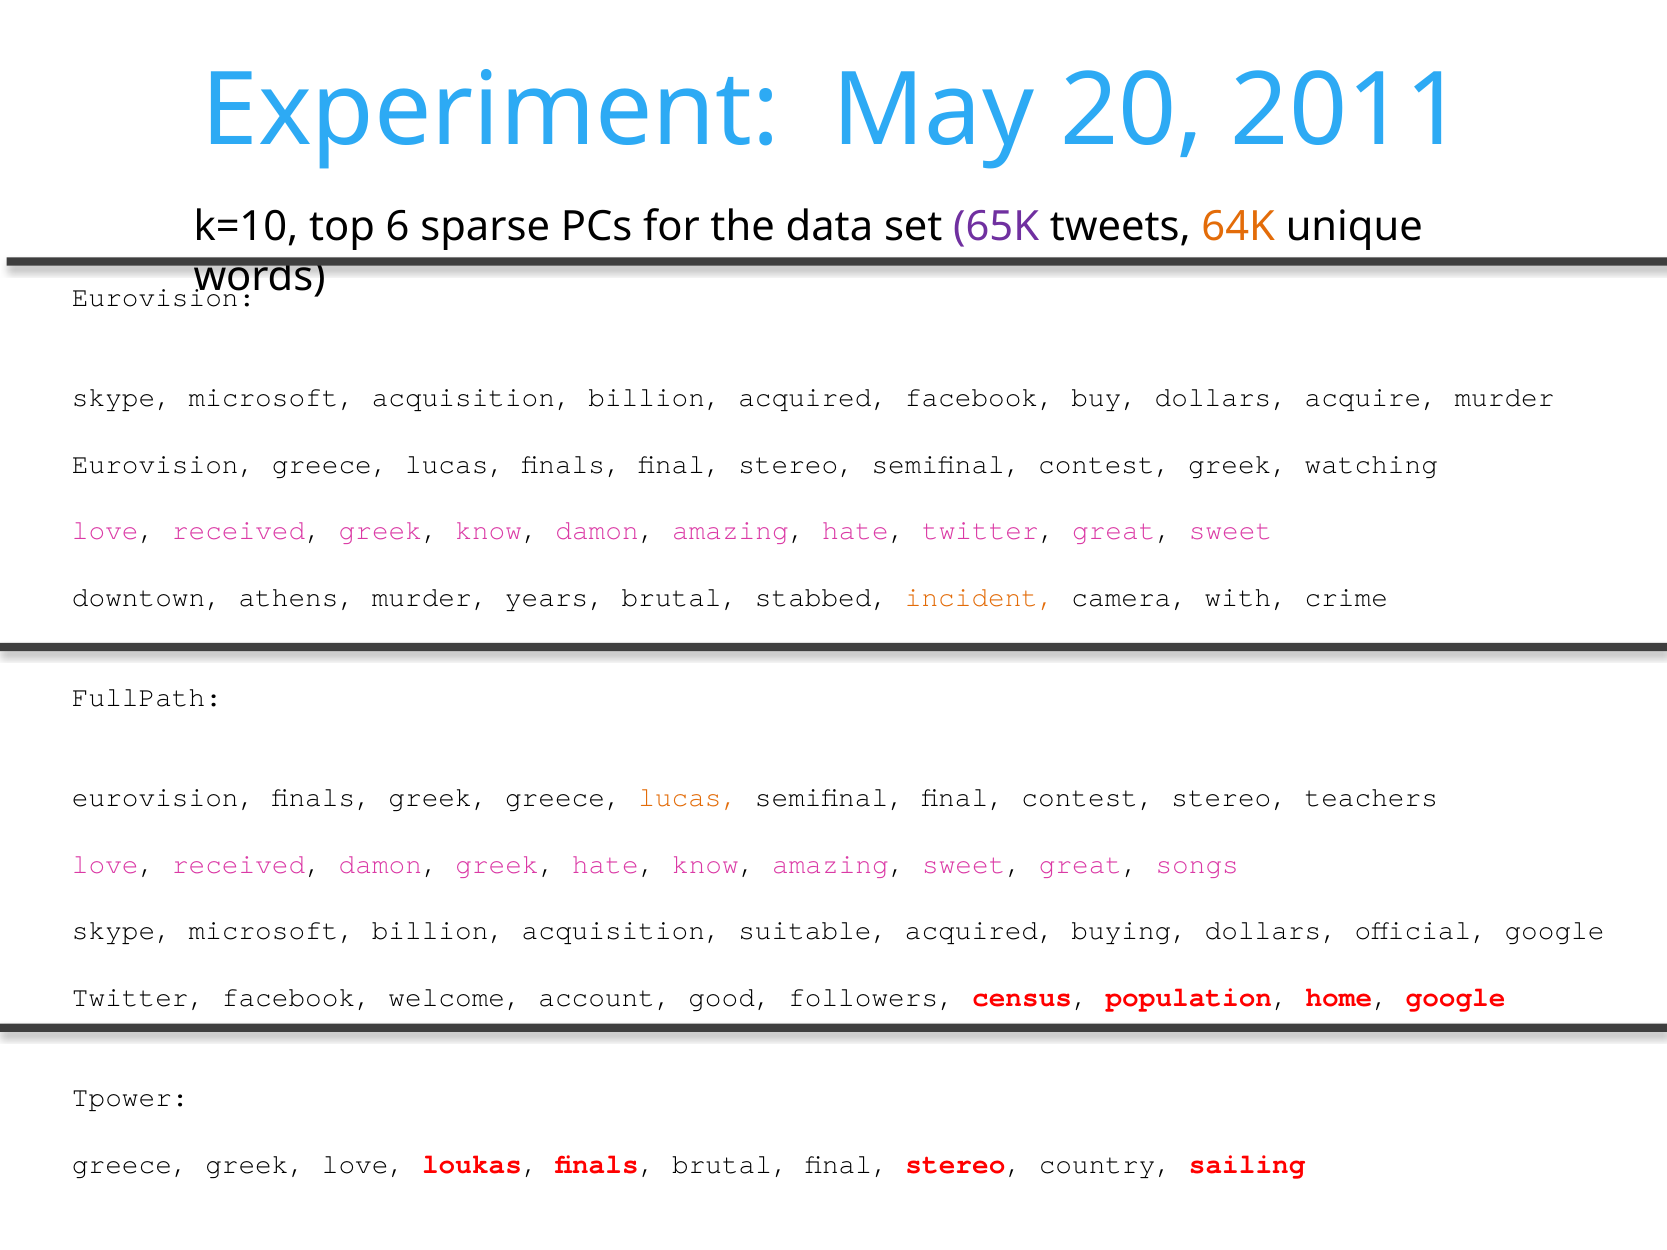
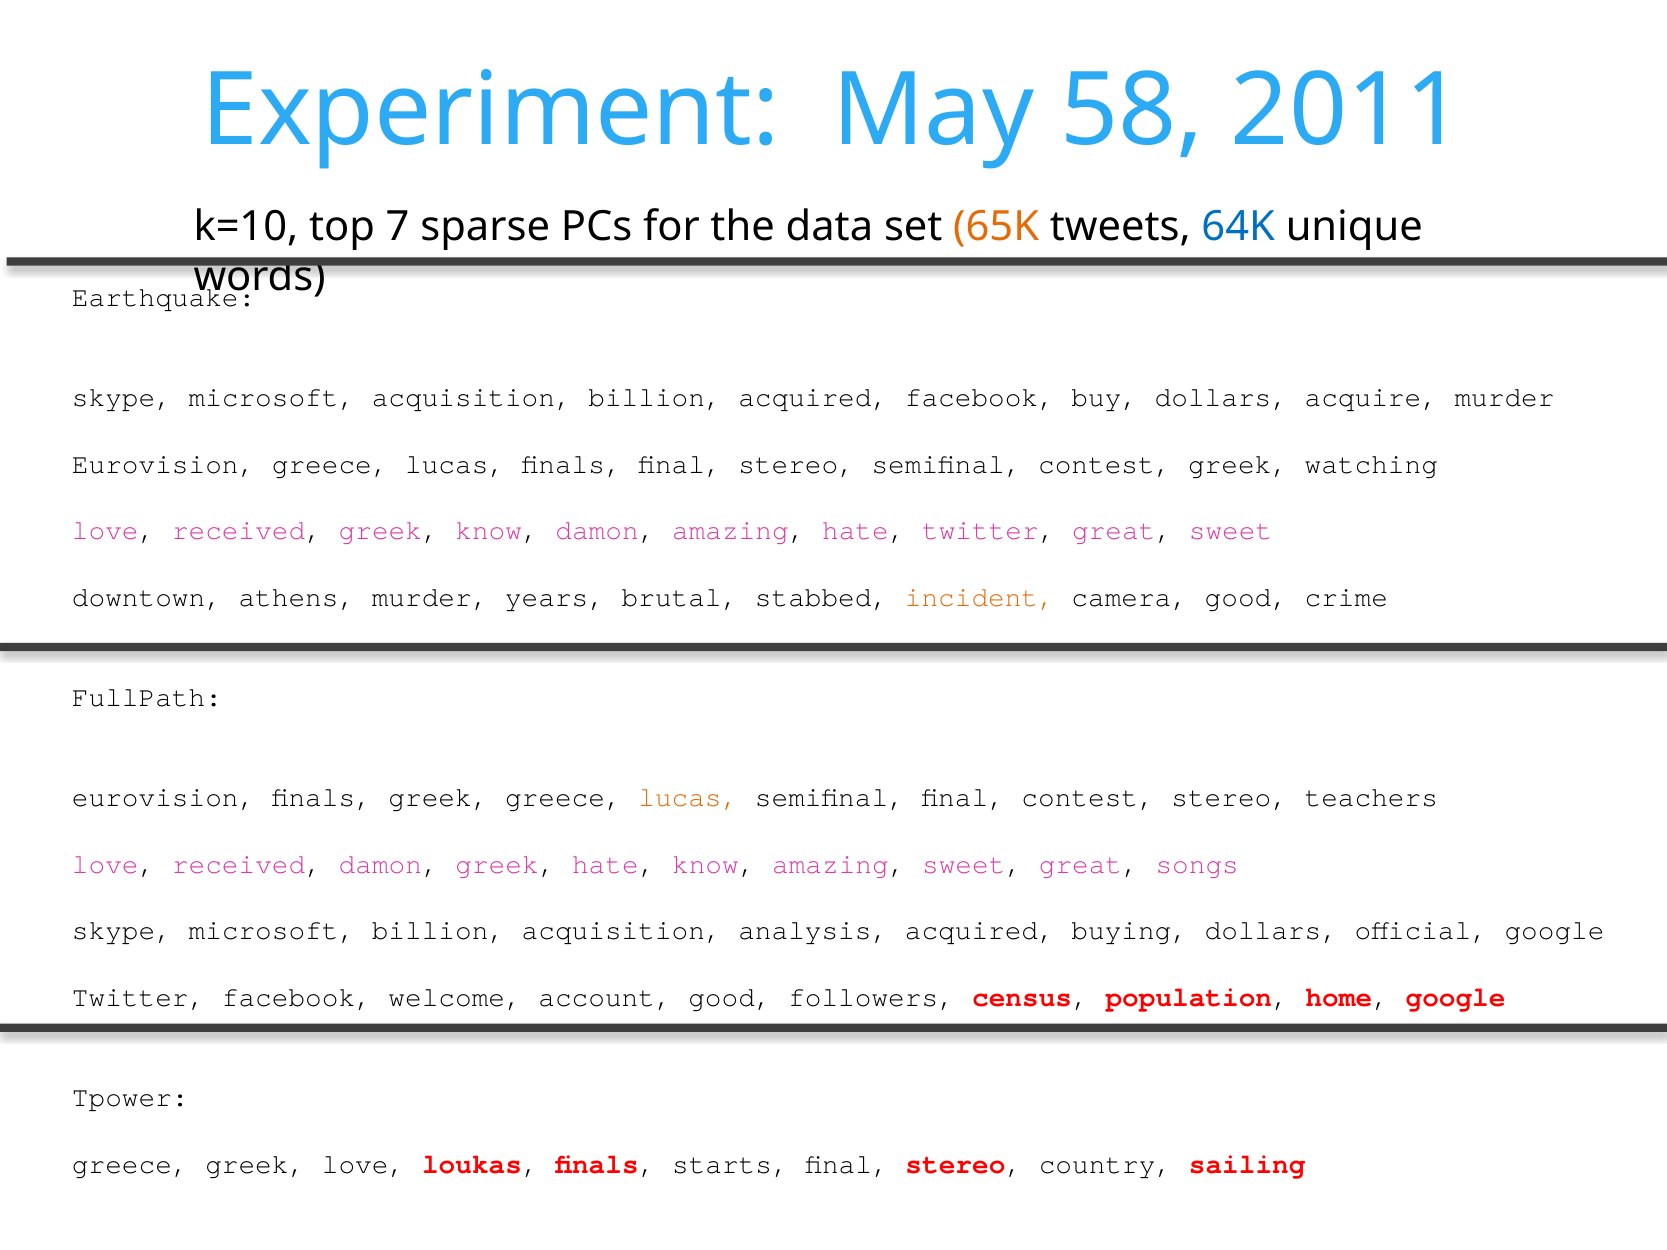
20: 20 -> 58 (1132, 111)
6: 6 -> 7 (398, 227)
65K colour: purple -> orange (996, 227)
64K colour: orange -> blue (1238, 227)
Eurovision: Eurovision -> Earthquake (164, 297)
camera with: with -> good (1246, 597)
suitable: suitable -> analysis (813, 931)
finals brutal: brutal -> starts (730, 1164)
